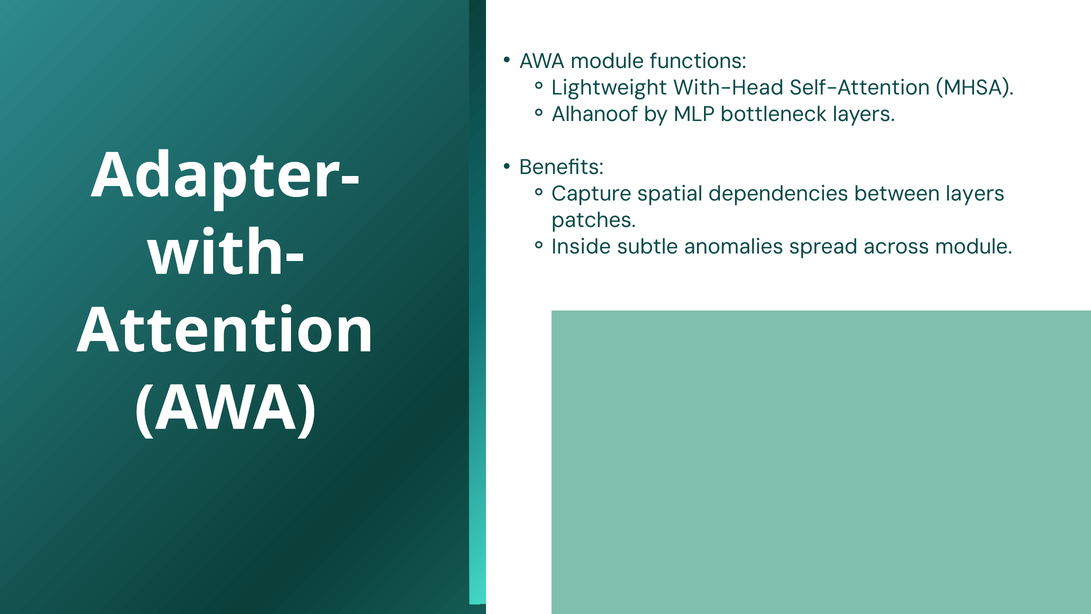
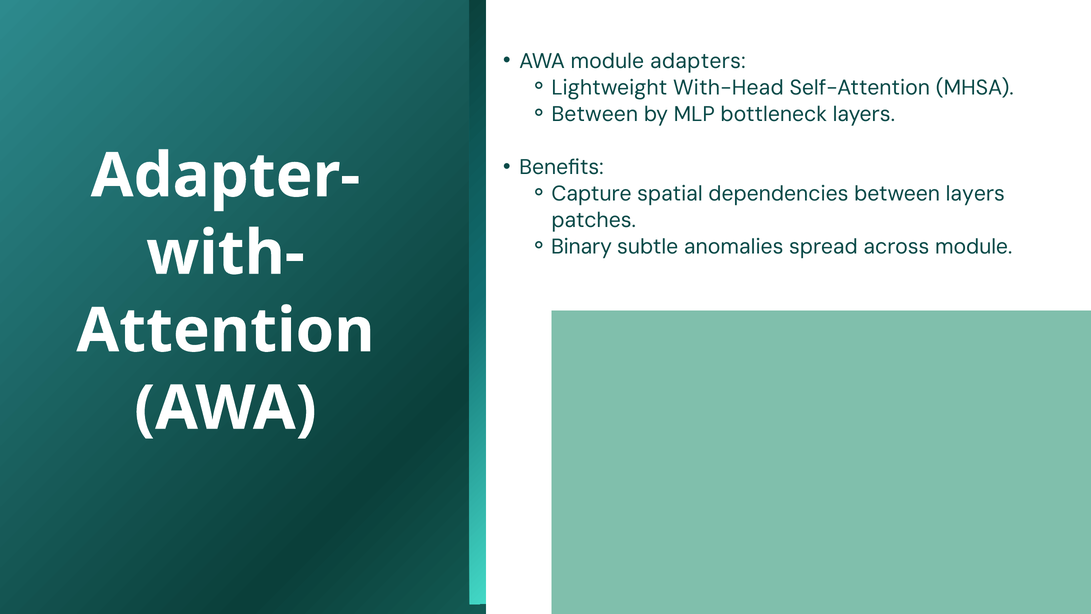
functions: functions -> adapters (698, 61)
Alhanoof: Alhanoof -> Between (595, 114)
Inside: Inside -> Binary (582, 247)
